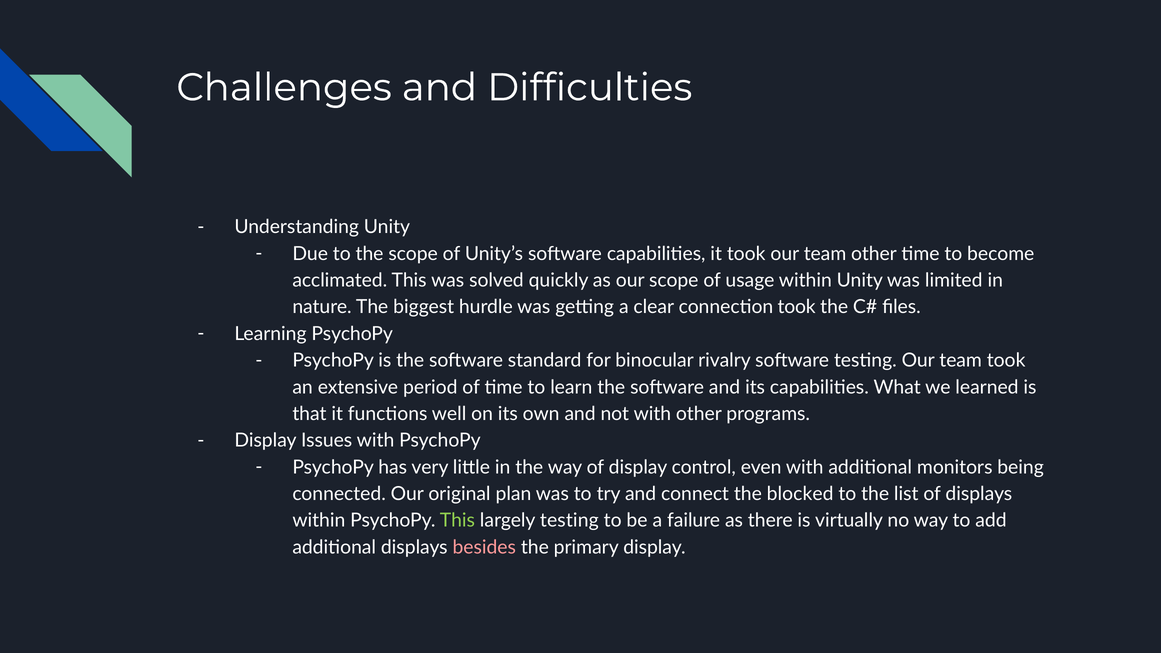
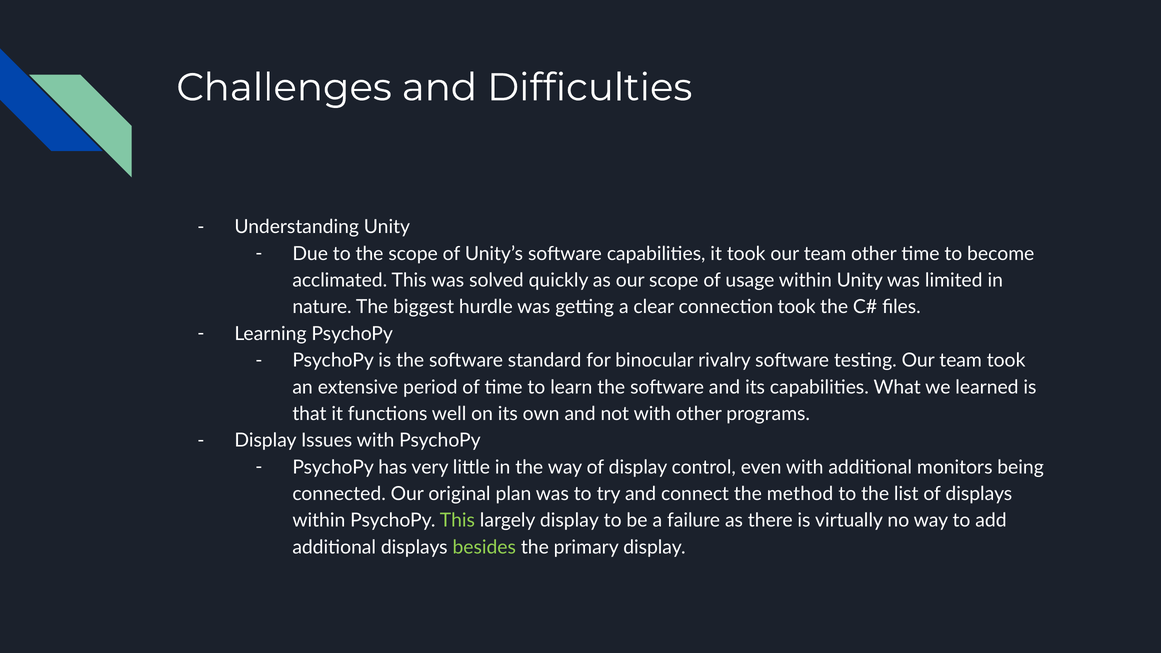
blocked: blocked -> method (800, 494)
largely testing: testing -> display (569, 521)
besides colour: pink -> light green (484, 547)
